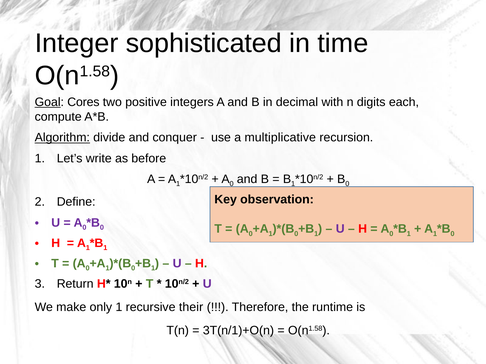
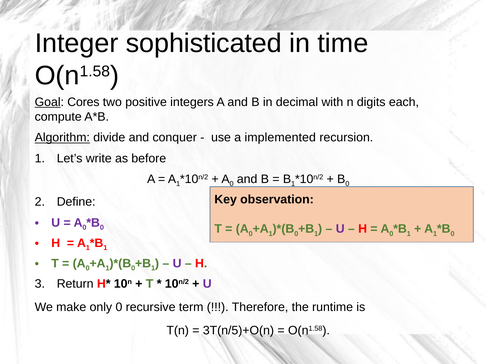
multiplicative: multiplicative -> implemented (280, 138)
only 1: 1 -> 0 (119, 308)
their: their -> term (191, 308)
3T(n/1)+O(n: 3T(n/1)+O(n -> 3T(n/5)+O(n (238, 331)
